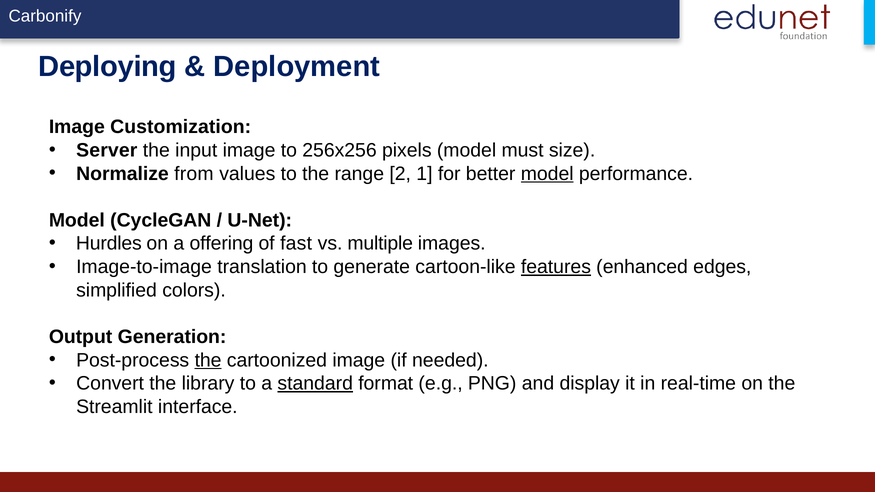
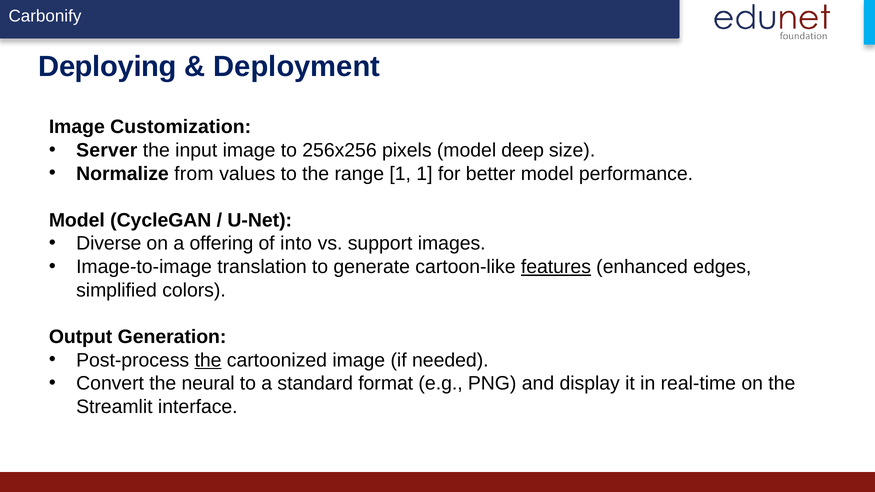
must: must -> deep (523, 150)
range 2: 2 -> 1 (400, 174)
model underline: present -> none (547, 174)
Hurdles: Hurdles -> Diverse (109, 244)
fast: fast -> into (296, 244)
multiple: multiple -> support (380, 244)
library: library -> neural (208, 384)
standard underline: present -> none (315, 384)
